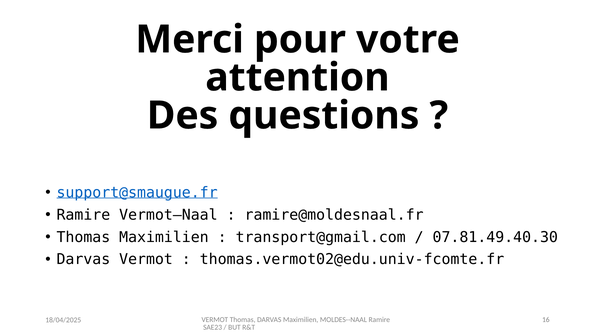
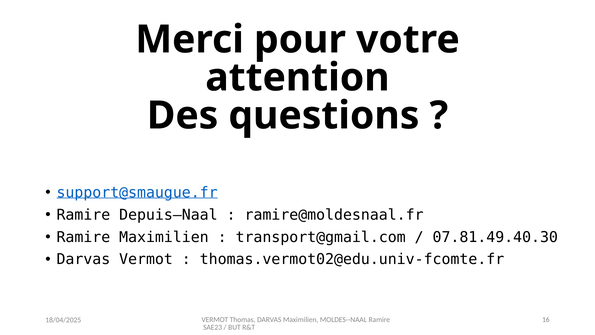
Vermot—Naal: Vermot—Naal -> Depuis—Naal (168, 215)
Thomas: Thomas -> Ramire (83, 237)
